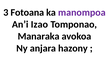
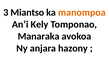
Fotoana: Fotoana -> Miantso (27, 13)
manompoa colour: purple -> orange (82, 13)
Izao: Izao -> Kely (39, 24)
